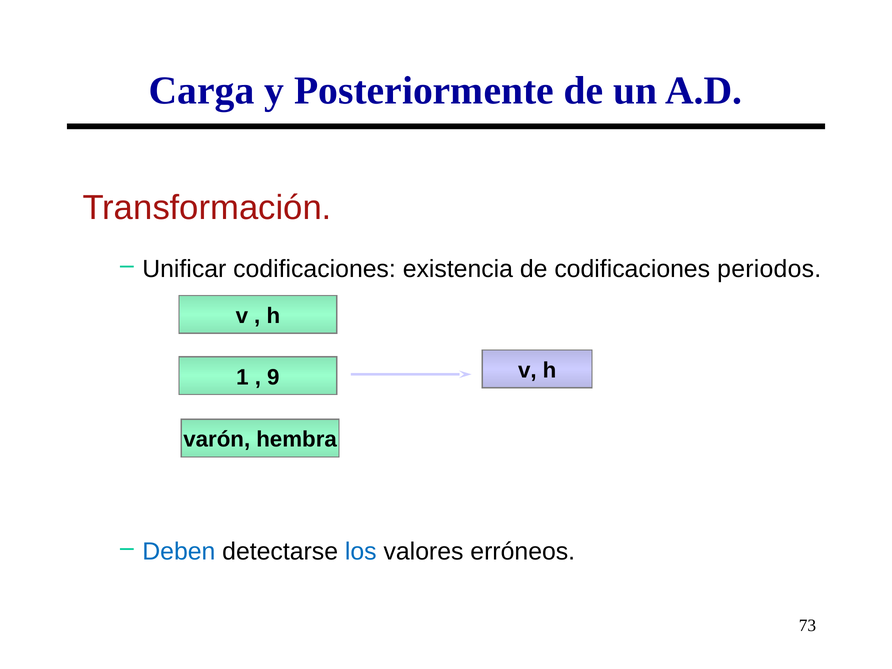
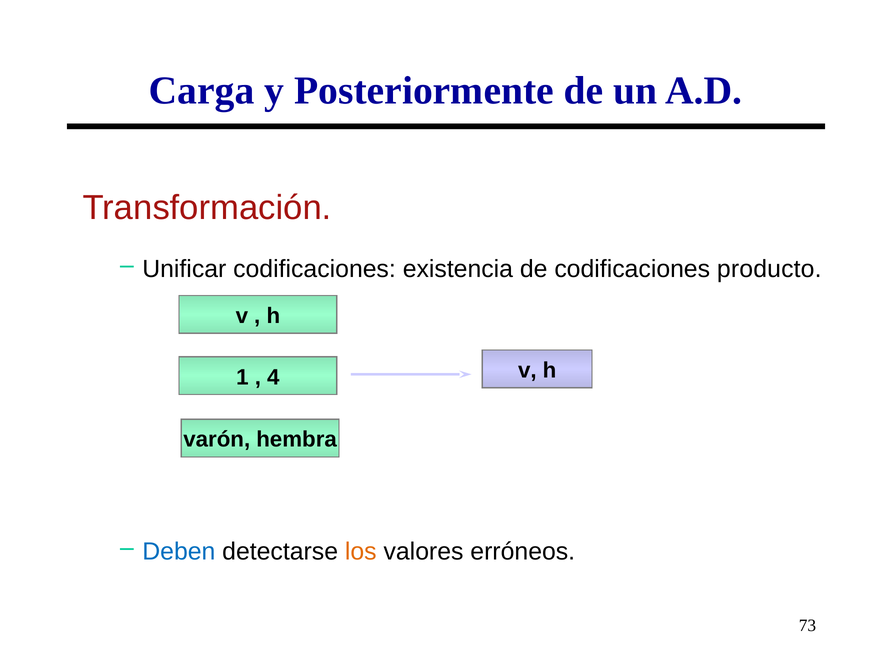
periodos: periodos -> producto (769, 269)
9: 9 -> 4 (273, 377)
los colour: blue -> orange (361, 552)
